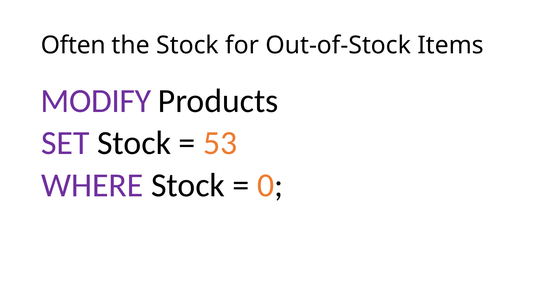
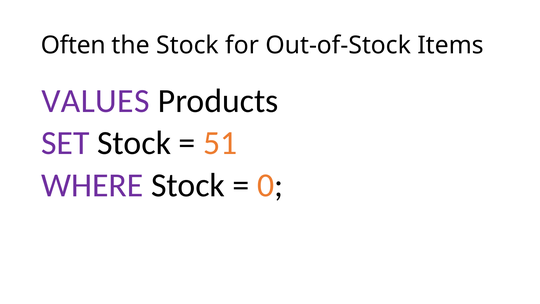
MODIFY: MODIFY -> VALUES (96, 101)
53: 53 -> 51 (220, 143)
